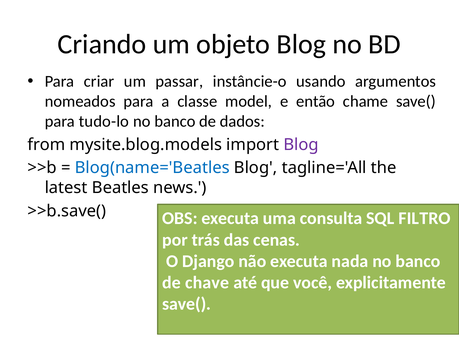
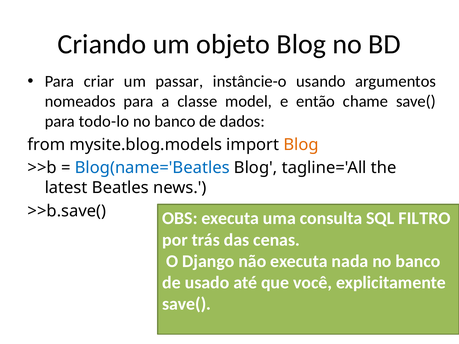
tudo-lo: tudo-lo -> todo-lo (104, 121)
Blog colour: purple -> orange (301, 145)
chave: chave -> usado (207, 283)
